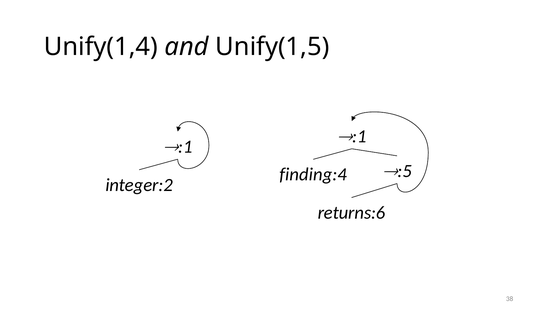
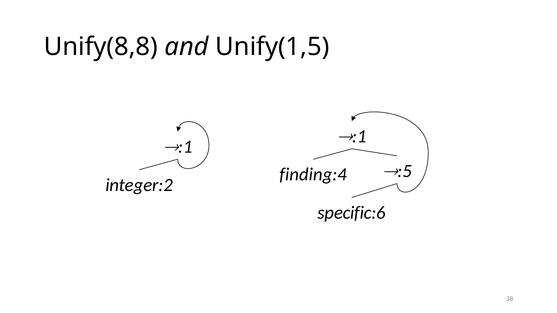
Unify(1,4: Unify(1,4 -> Unify(8,8 (101, 47)
returns:6: returns:6 -> specific:6 (352, 213)
